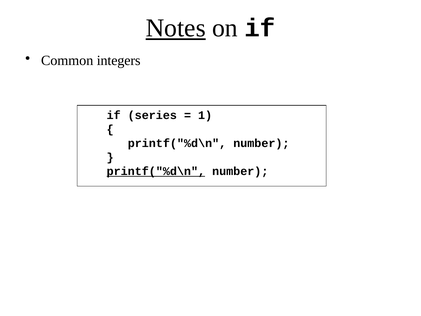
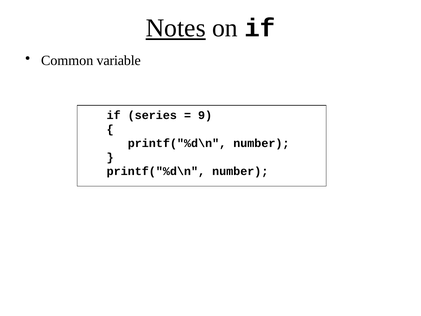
integers: integers -> variable (119, 61)
1: 1 -> 9 (205, 115)
printf("%d\n underline: present -> none (156, 171)
